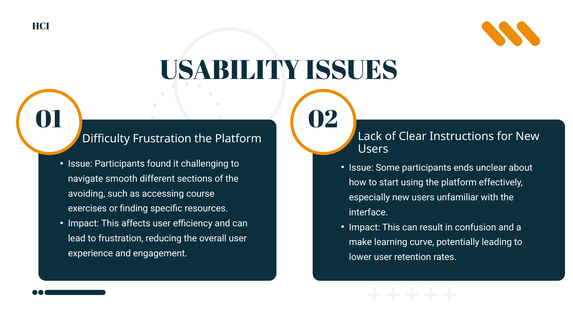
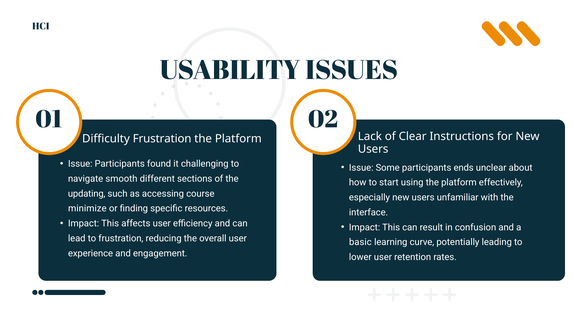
avoiding: avoiding -> updating (87, 194)
exercises: exercises -> minimize (87, 209)
make: make -> basic (360, 242)
